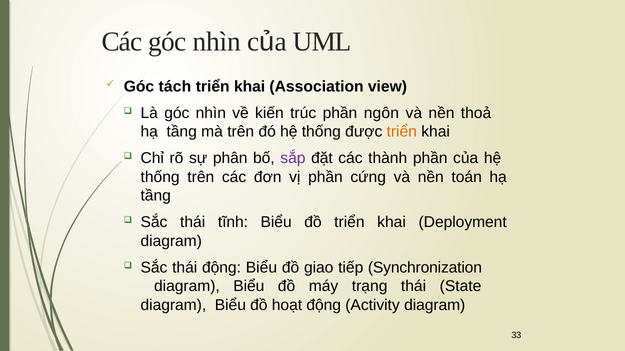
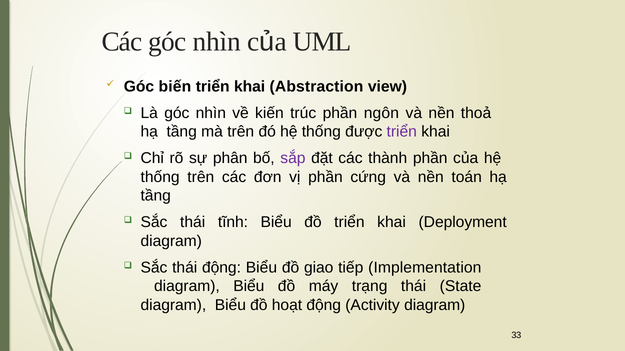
tách: tách -> biến (175, 87)
Association: Association -> Abstraction (316, 87)
triển colour: orange -> purple (402, 132)
Synchronization: Synchronization -> Implementation (425, 268)
